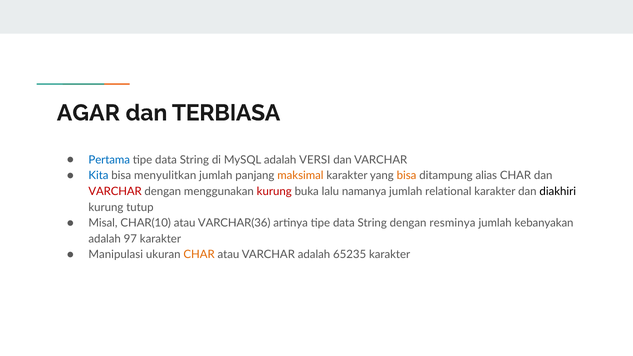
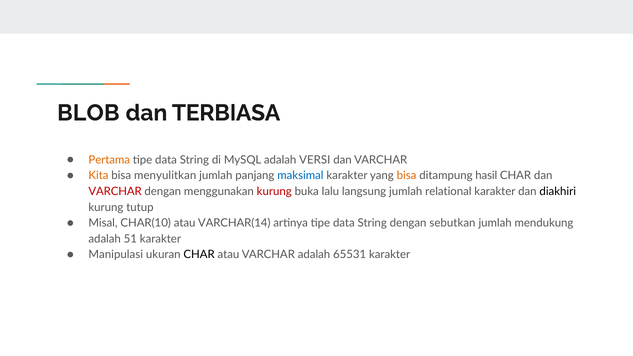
AGAR: AGAR -> BLOB (88, 113)
Pertama colour: blue -> orange (109, 160)
Kita colour: blue -> orange (98, 176)
maksimal colour: orange -> blue (300, 176)
alias: alias -> hasil (486, 176)
namanya: namanya -> langsung (364, 192)
VARCHAR(36: VARCHAR(36 -> VARCHAR(14 (234, 223)
resminya: resminya -> sebutkan (452, 223)
kebanyakan: kebanyakan -> mendukung (544, 223)
97: 97 -> 51 (130, 239)
CHAR colour: orange -> black (199, 255)
65235: 65235 -> 65531 (350, 255)
